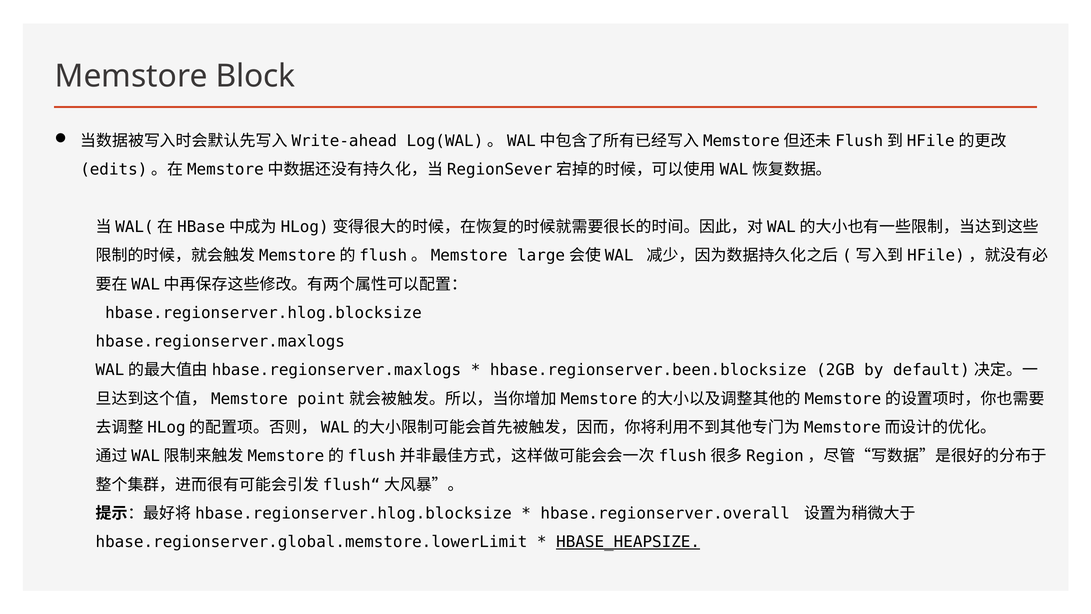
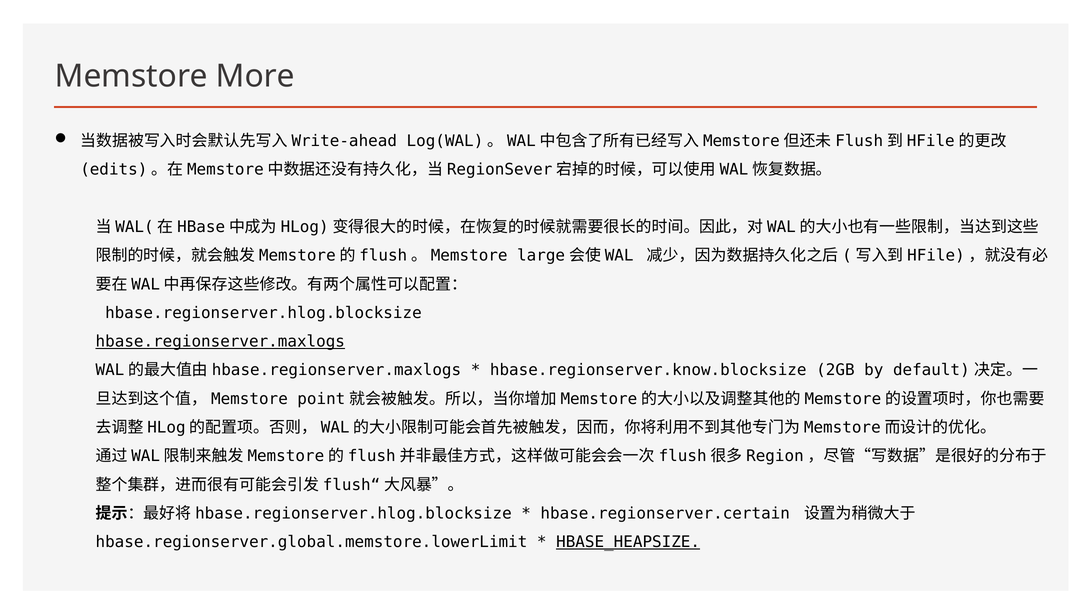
Block: Block -> More (255, 76)
hbase.regionserver.maxlogs underline: none -> present (220, 341)
hbase.regionserver.been.blocksize: hbase.regionserver.been.blocksize -> hbase.regionserver.know.blocksize (648, 370)
hbase.regionserver.overall: hbase.regionserver.overall -> hbase.regionserver.certain (665, 513)
